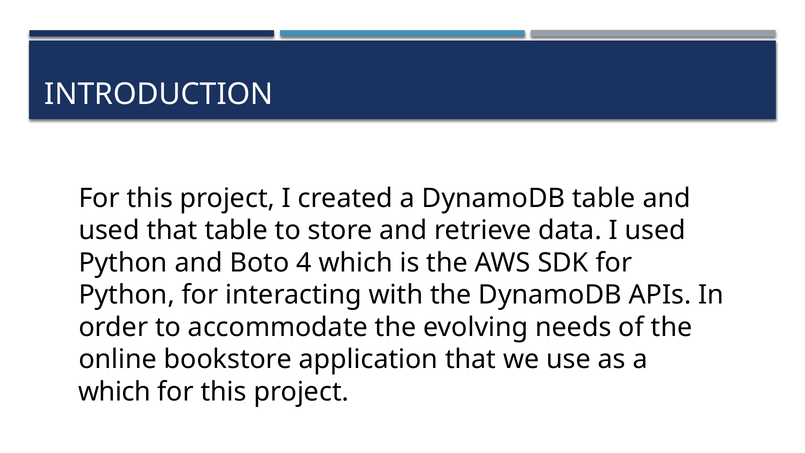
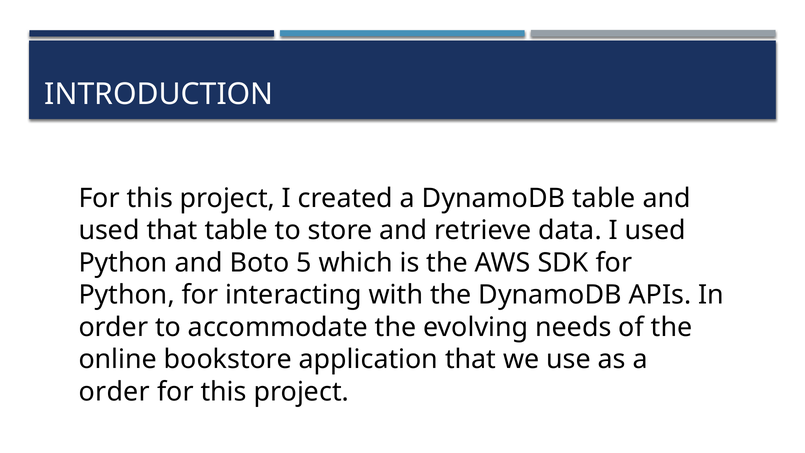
4: 4 -> 5 (304, 263)
which: which -> order (114, 392)
